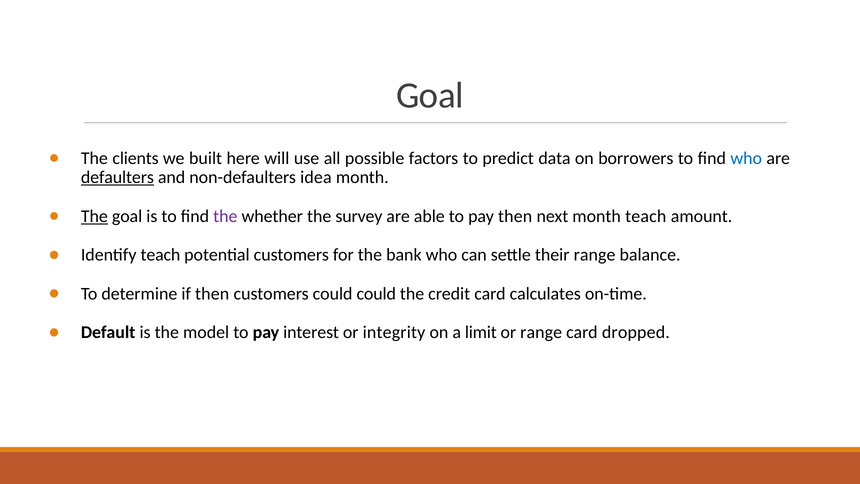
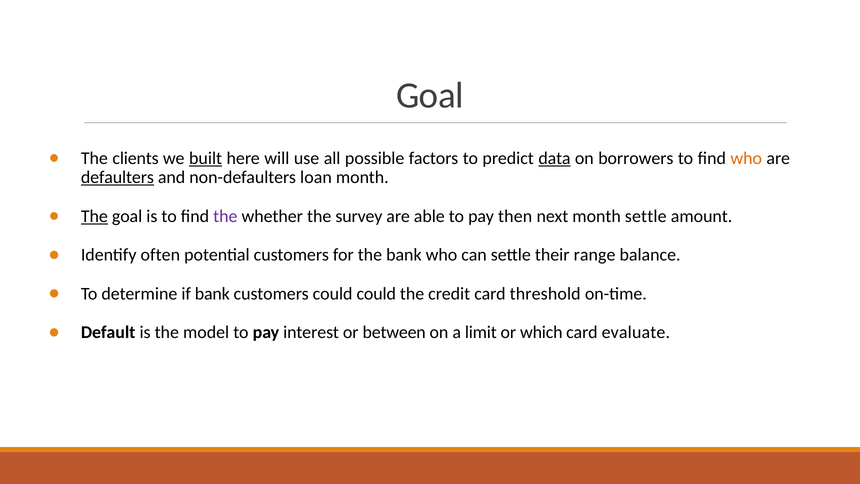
built underline: none -> present (206, 158)
data underline: none -> present (554, 158)
who colour: blue -> orange (746, 158)
idea: idea -> loan (316, 177)
month teach: teach -> settle (646, 216)
Identify teach: teach -> often (160, 255)
if then: then -> bank (212, 293)
calculates: calculates -> threshold (545, 293)
integrity: integrity -> between (394, 332)
or range: range -> which (541, 332)
dropped: dropped -> evaluate (636, 332)
